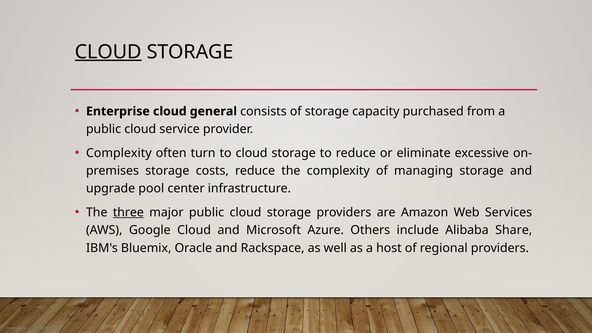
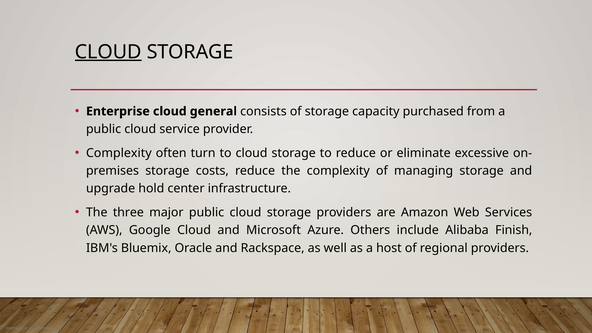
pool: pool -> hold (151, 189)
three underline: present -> none (128, 212)
Share: Share -> Finish (514, 230)
